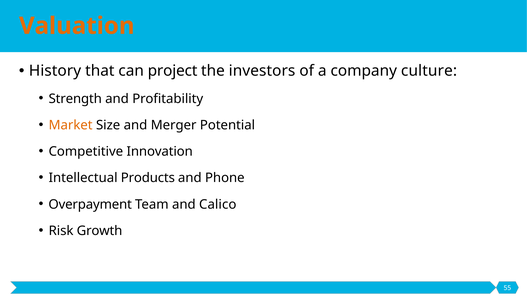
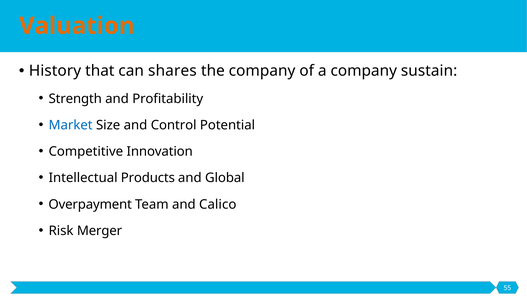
project: project -> shares (172, 71)
the investors: investors -> company (262, 71)
culture: culture -> sustain (429, 71)
Market colour: orange -> blue (71, 125)
Merger: Merger -> Control (174, 125)
Phone: Phone -> Global (225, 178)
Growth: Growth -> Merger (100, 231)
